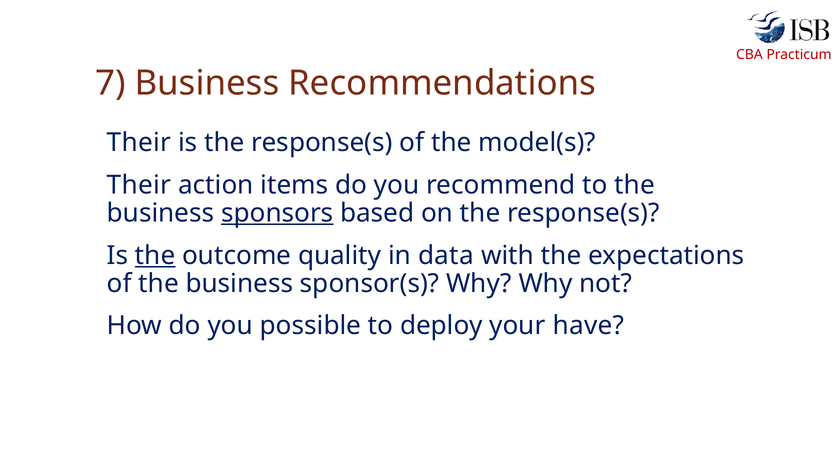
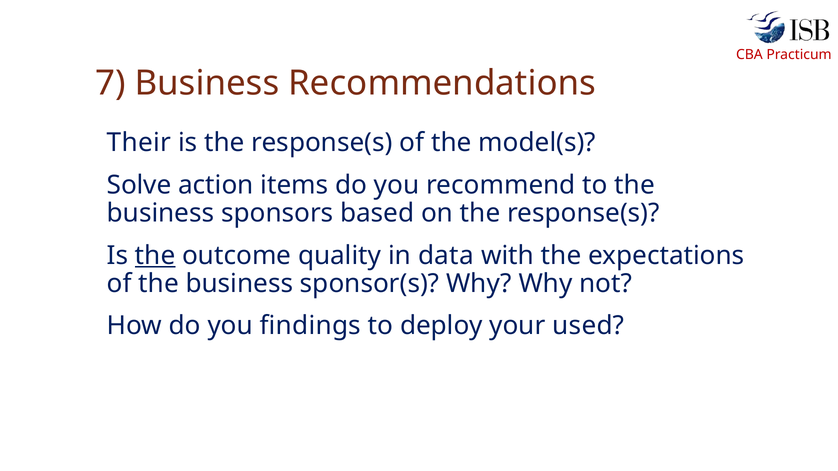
Their: Their -> Solve (139, 185)
sponsors underline: present -> none (277, 213)
possible: possible -> findings (310, 326)
have: have -> used (588, 326)
